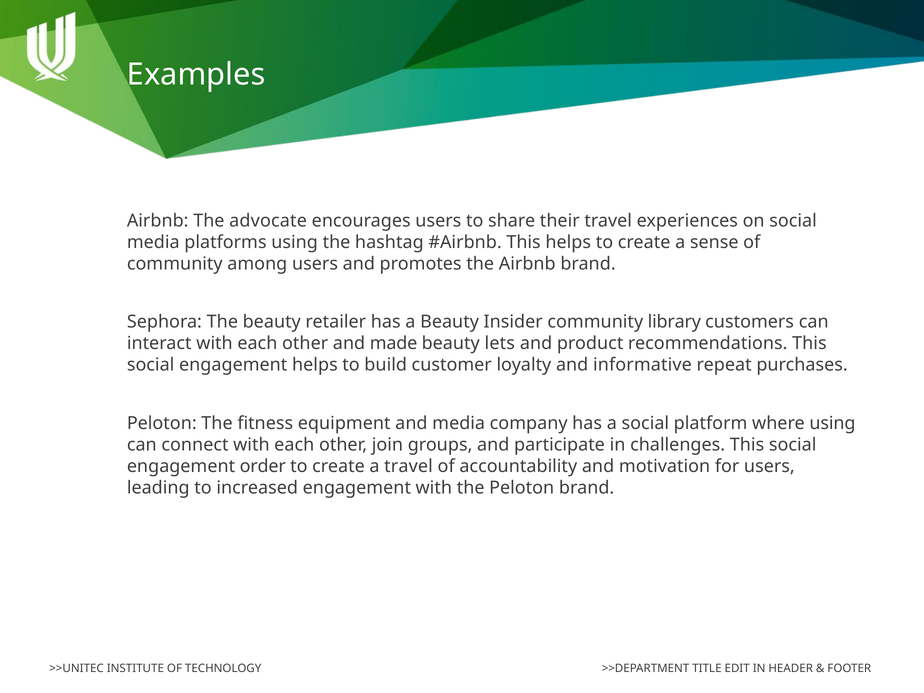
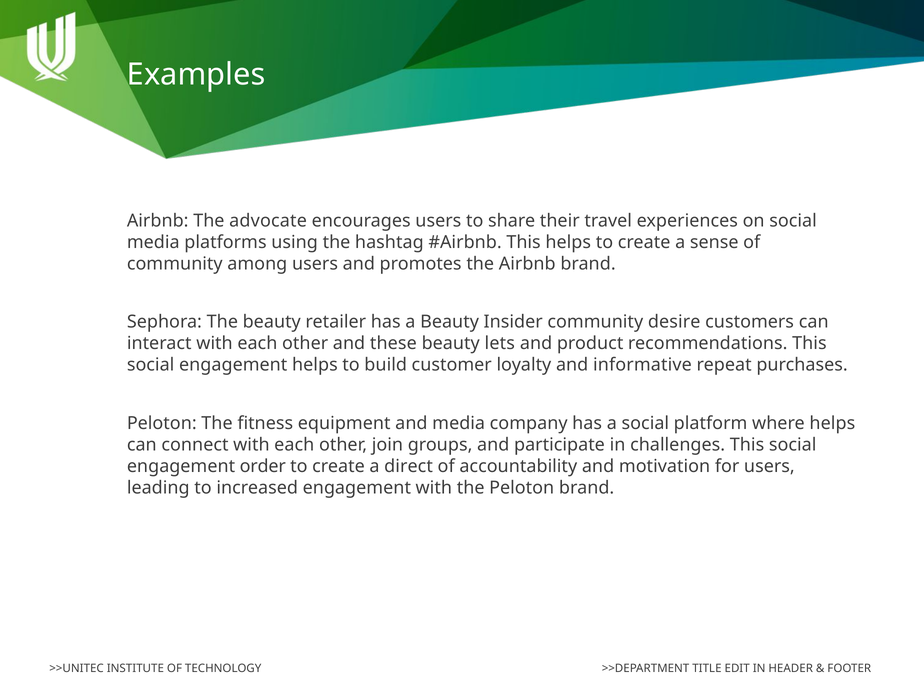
library: library -> desire (674, 322)
made: made -> these (393, 343)
where using: using -> helps (832, 423)
a travel: travel -> direct (409, 466)
